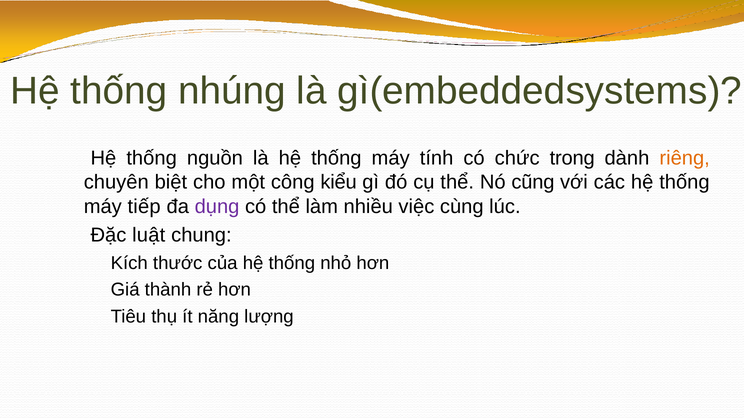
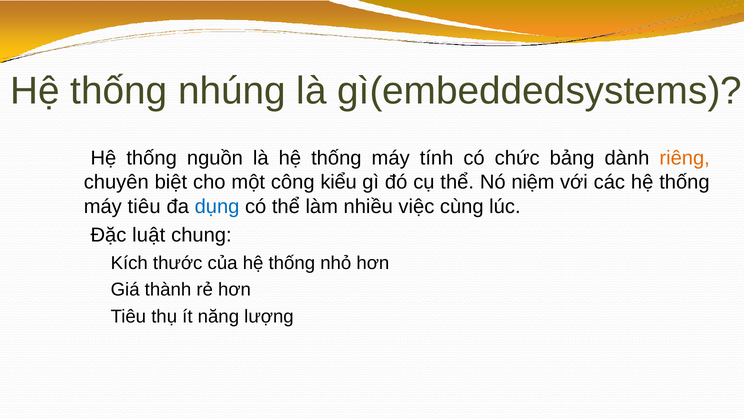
trong: trong -> bảng (572, 158)
cũng: cũng -> niệm (533, 182)
tiếp: tiếp -> tiêu (144, 207)
dụng colour: purple -> blue (217, 207)
